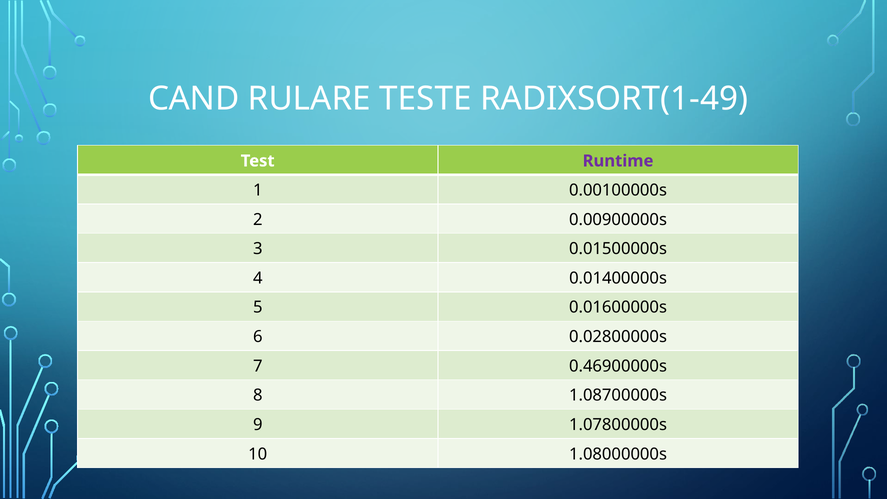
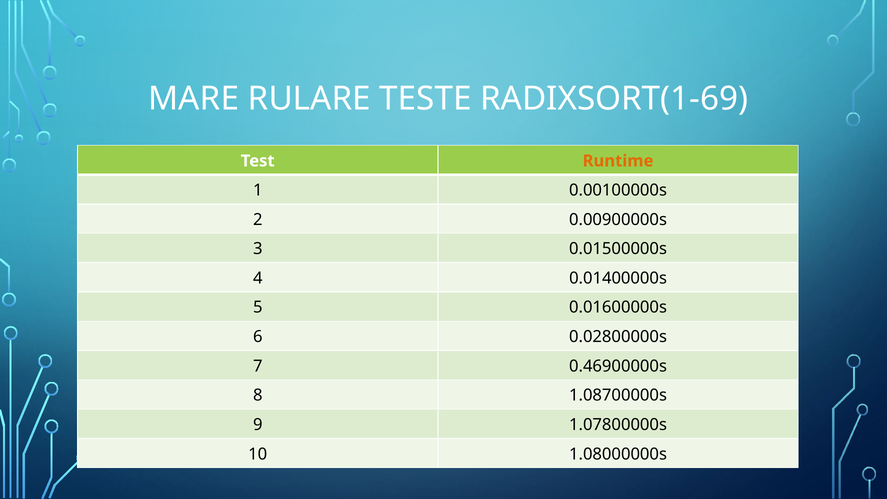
CAND: CAND -> MARE (194, 99)
RADIXSORT(1-49: RADIXSORT(1-49 -> RADIXSORT(1-69 (614, 99)
Runtime colour: purple -> orange (618, 161)
